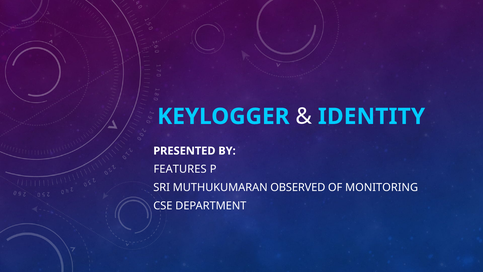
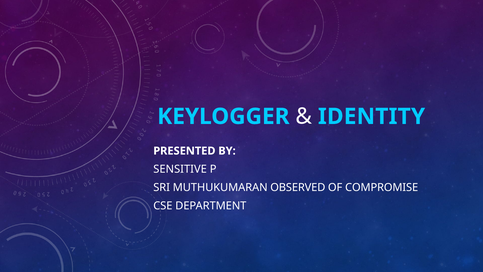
FEATURES: FEATURES -> SENSITIVE (180, 169)
MONITORING: MONITORING -> COMPROMISE (382, 187)
